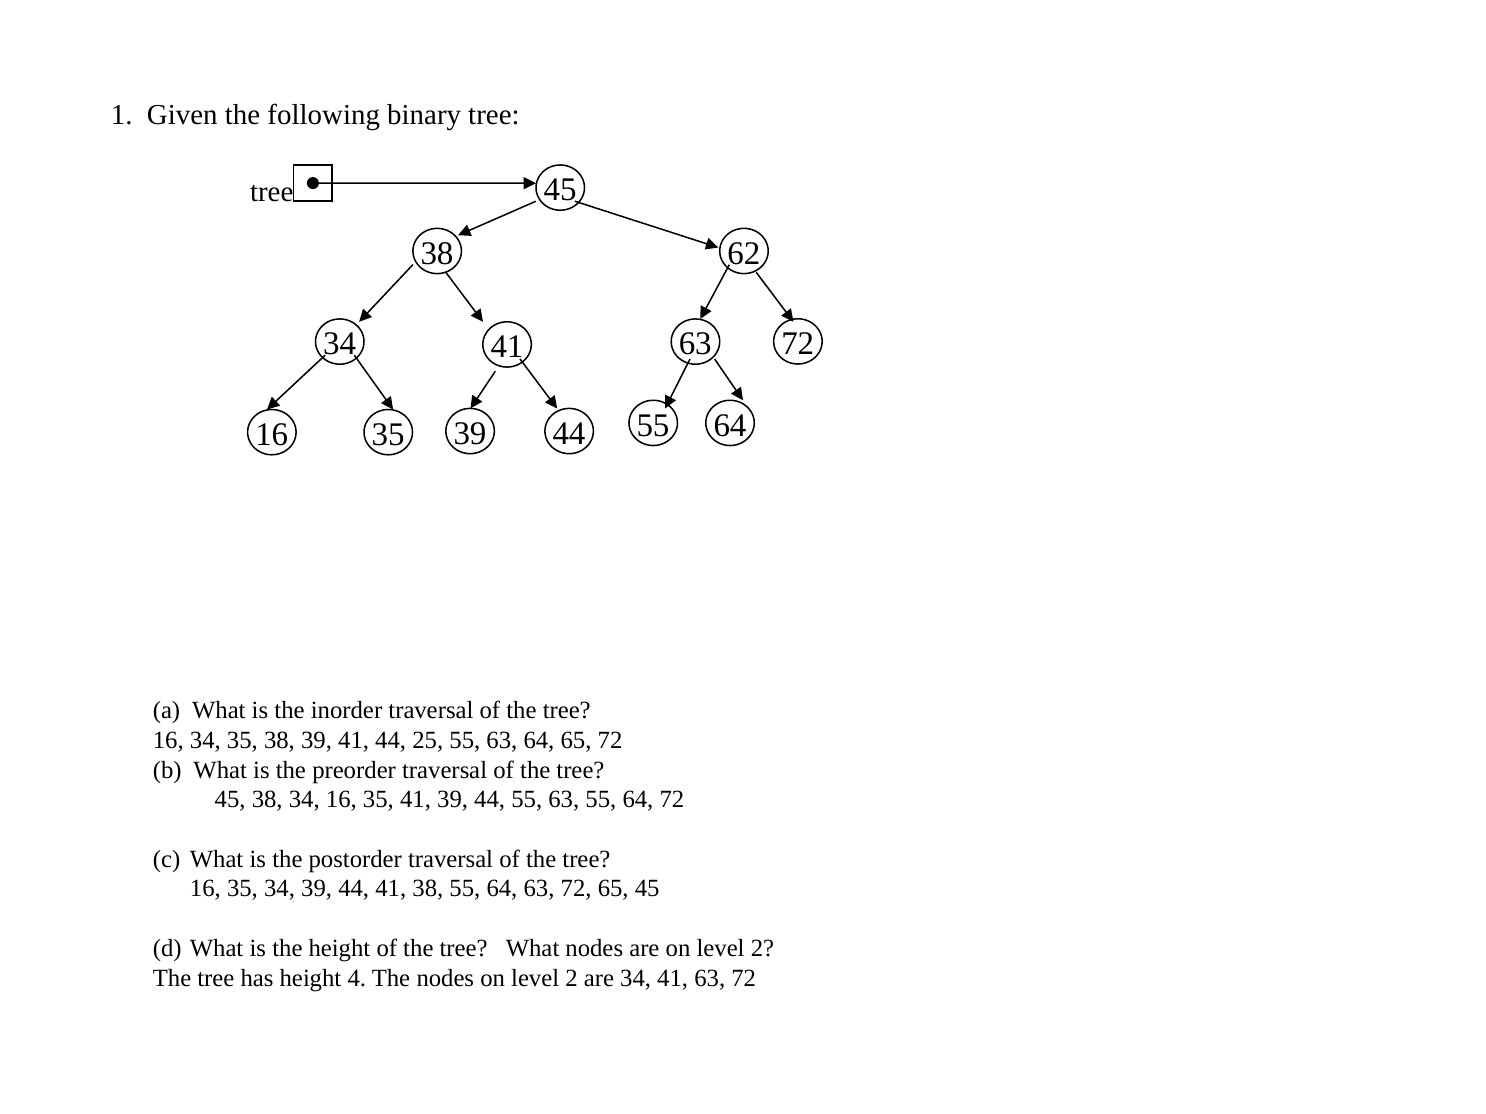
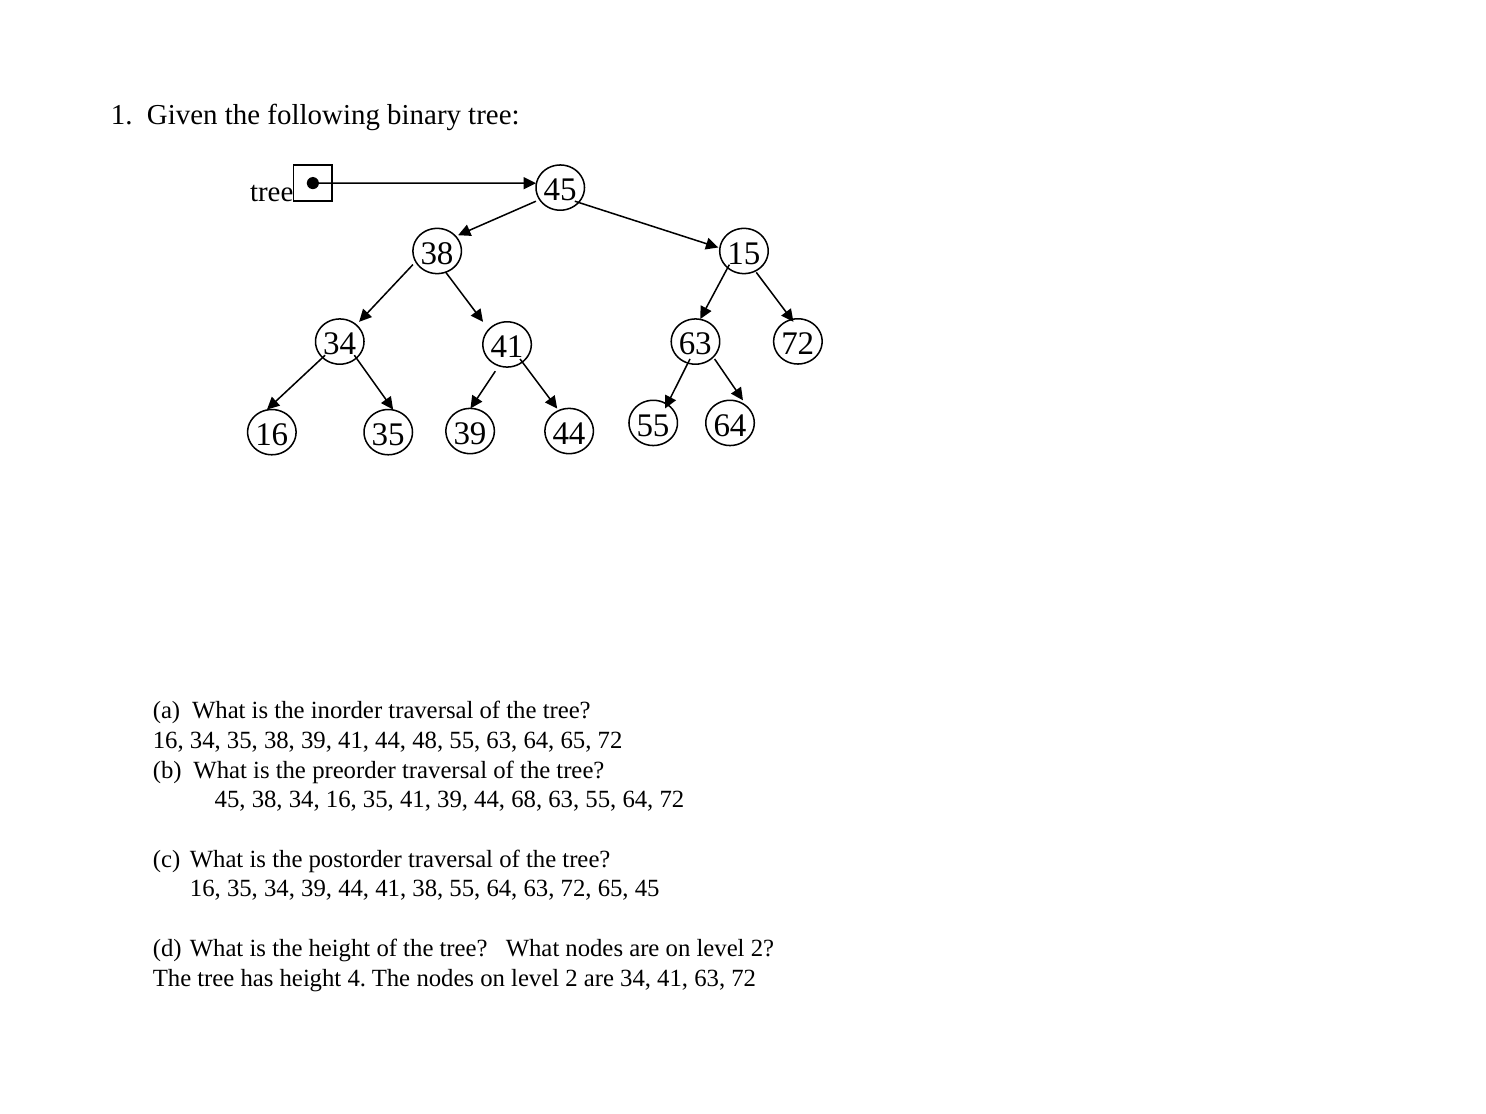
62: 62 -> 15 (744, 253)
25: 25 -> 48 (428, 741)
44 55: 55 -> 68 (527, 800)
